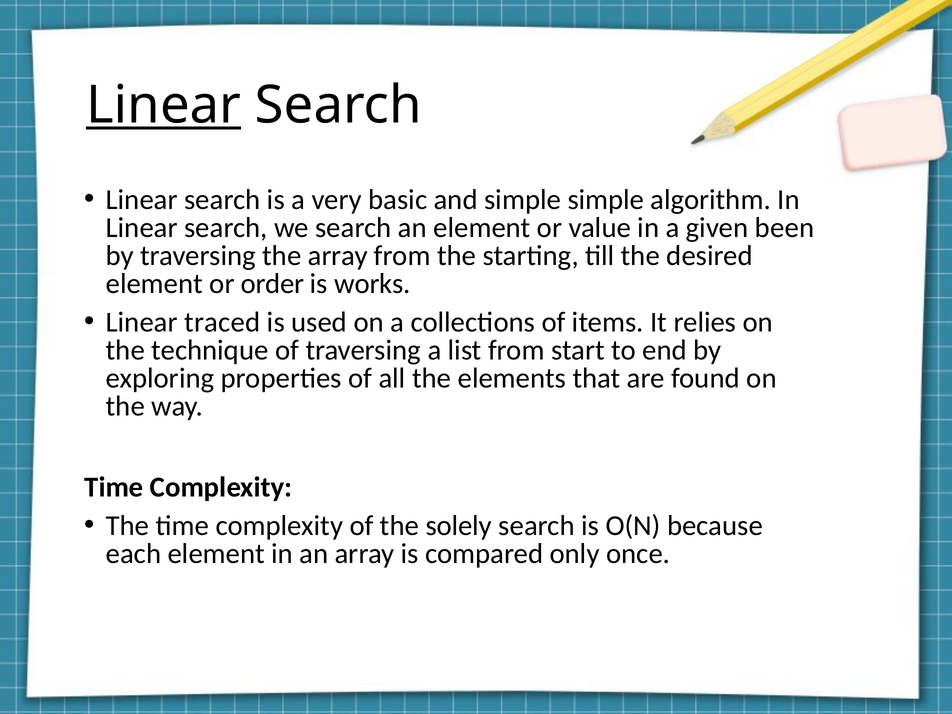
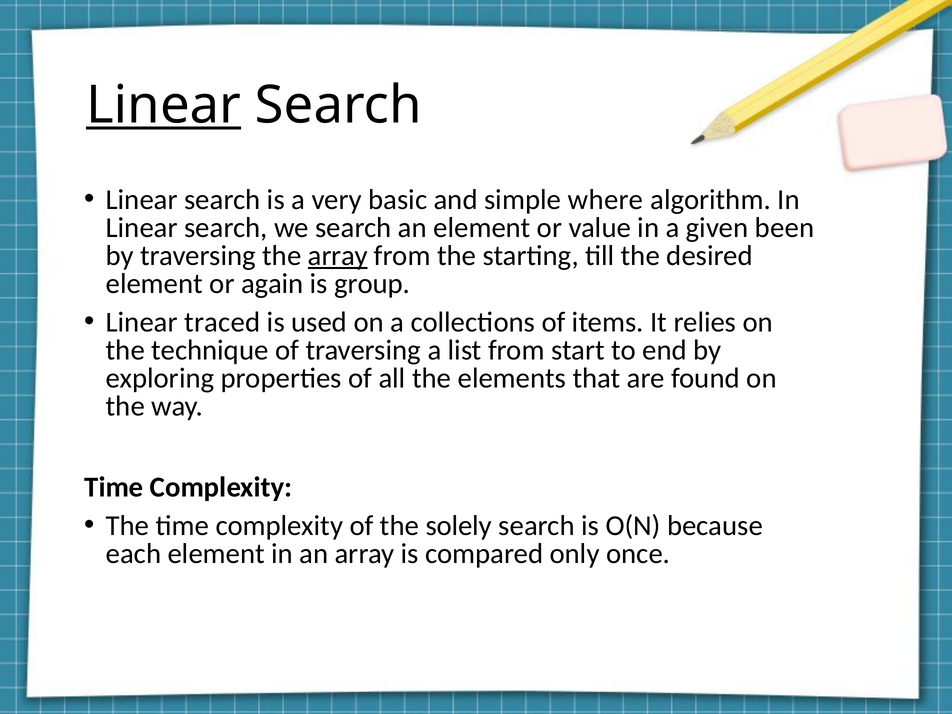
simple simple: simple -> where (605, 200)
array underline: none -> present (338, 256)
order: order -> again (272, 284)
works: works -> group (372, 284)
